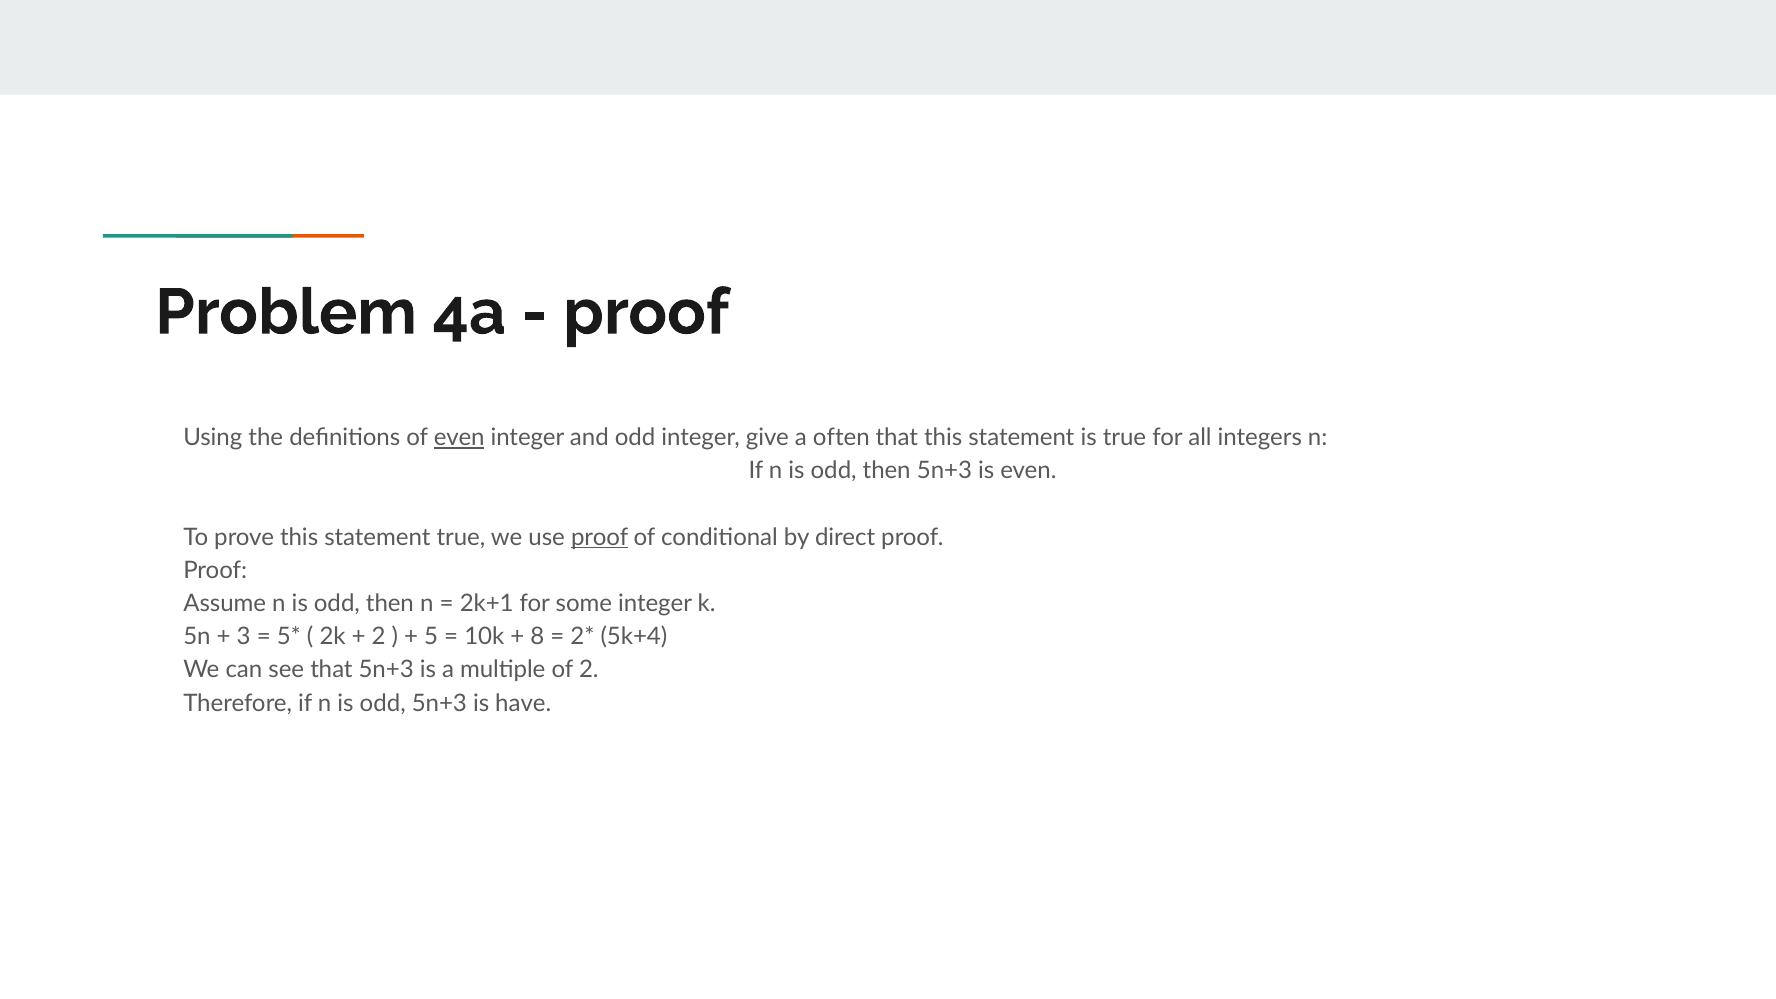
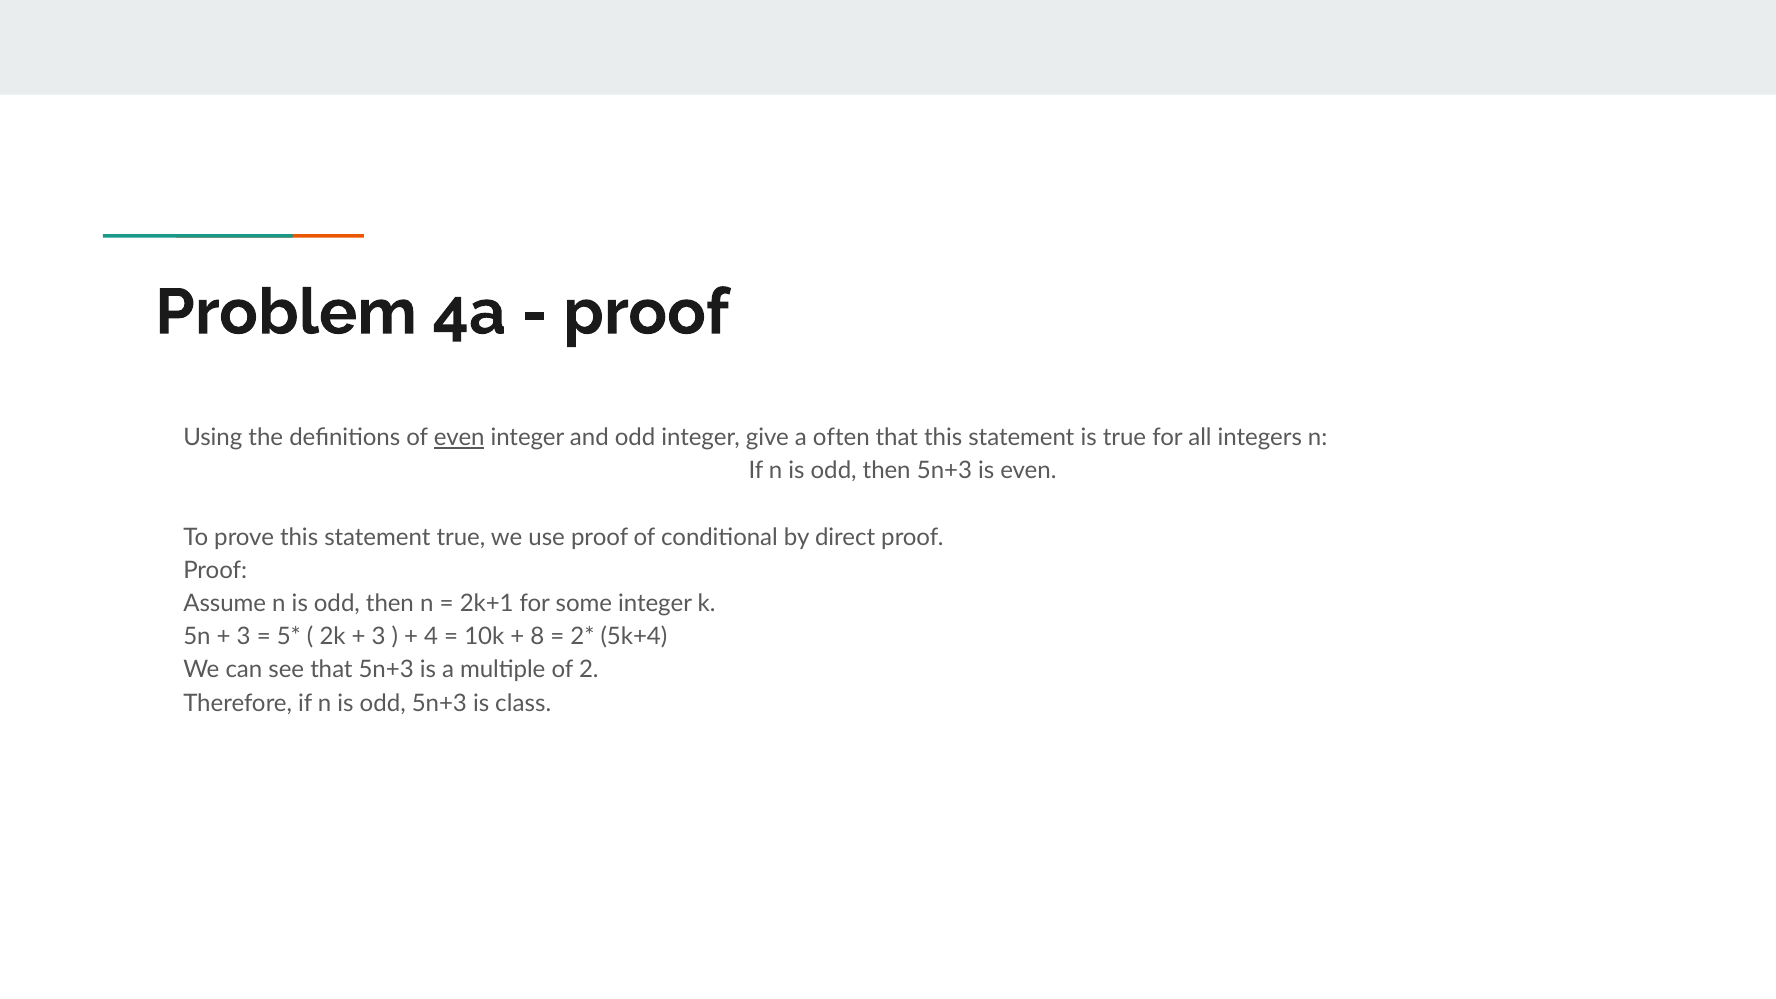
proof underline: present -> none (600, 537)
2: 2 -> 3 (379, 637)
5: 5 -> 4 (431, 637)
have: have -> class (523, 703)
